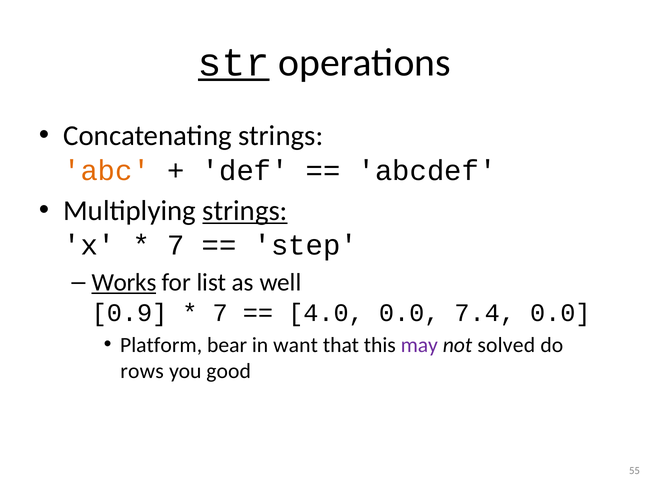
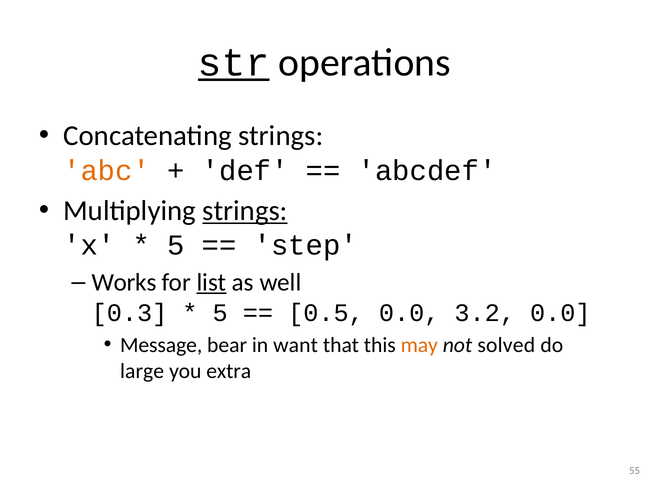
7: 7 -> 5 (176, 246)
Works underline: present -> none (124, 283)
list underline: none -> present (212, 283)
0.9: 0.9 -> 0.3 (129, 313)
7: 7 -> 5 (220, 313)
4.0: 4.0 -> 0.5 (326, 313)
7.4: 7.4 -> 3.2 (485, 313)
Platform: Platform -> Message (161, 346)
may colour: purple -> orange (419, 346)
rows: rows -> large (142, 372)
good: good -> extra (229, 372)
